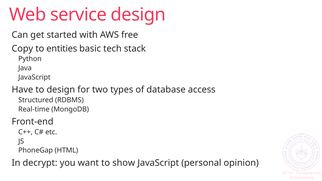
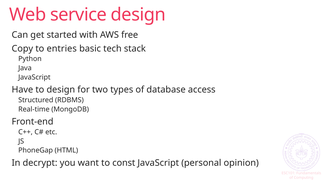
entities: entities -> entries (62, 49)
show: show -> const (124, 163)
